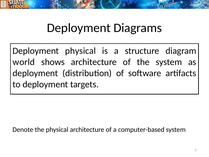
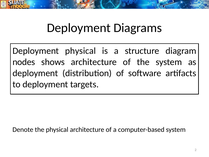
world: world -> nodes (24, 62)
